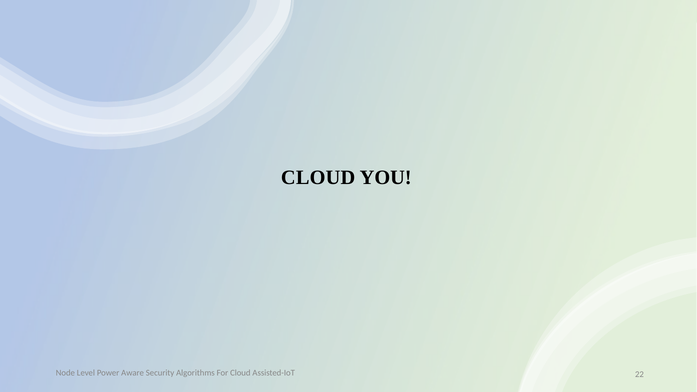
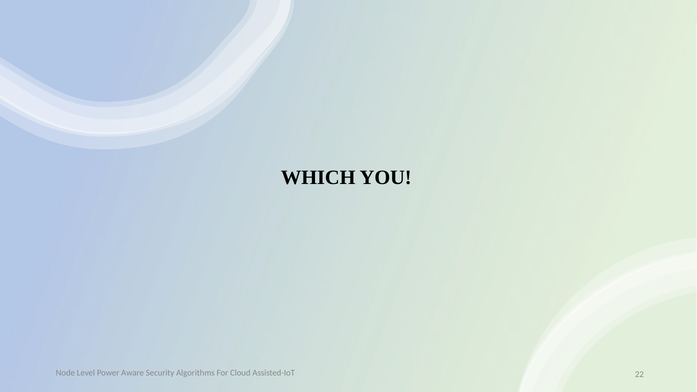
CLOUD: CLOUD -> WHICH (318, 178)
